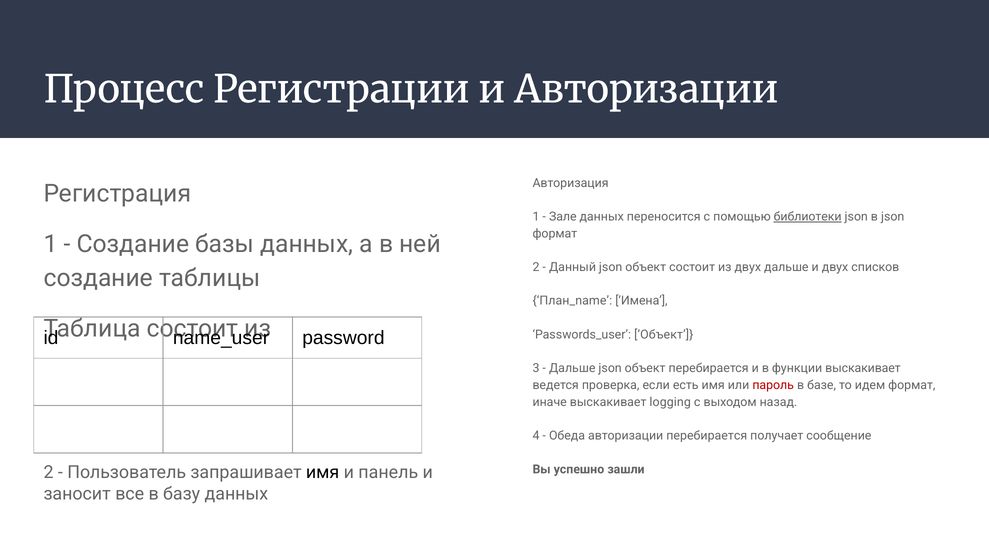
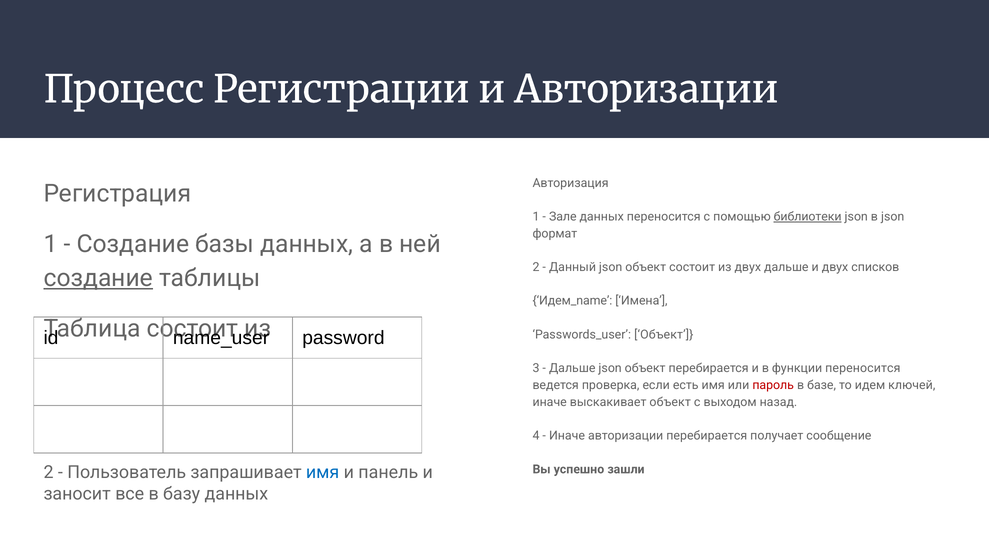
создание underline: none -> present (98, 278)
План_name: План_name -> Идем_name (572, 301)
функции выскакивает: выскакивает -> переносится (863, 368)
идем формат: формат -> ключей (912, 385)
выскакивает logging: logging -> объект (670, 402)
Обеда: Обеда -> Иначе (567, 436)
имя colour: black -> blue (323, 473)
